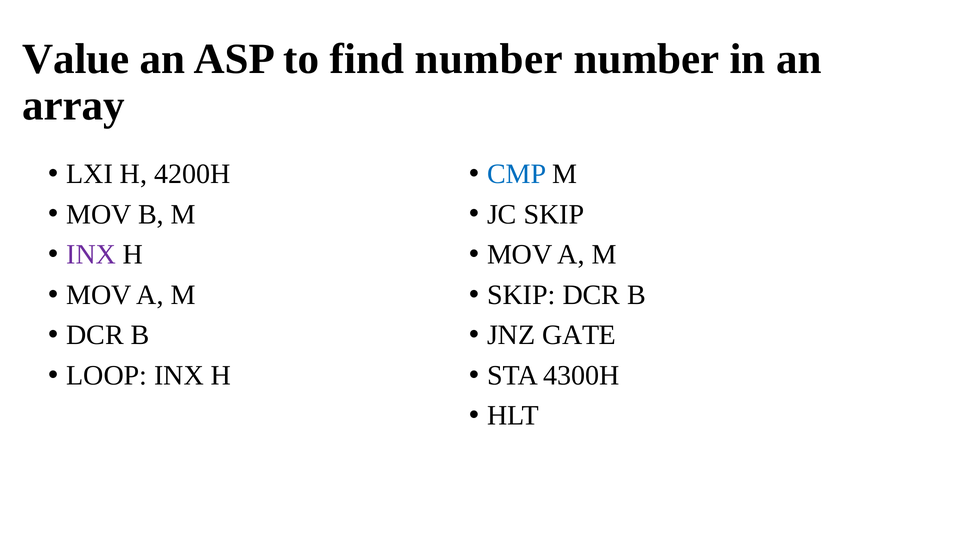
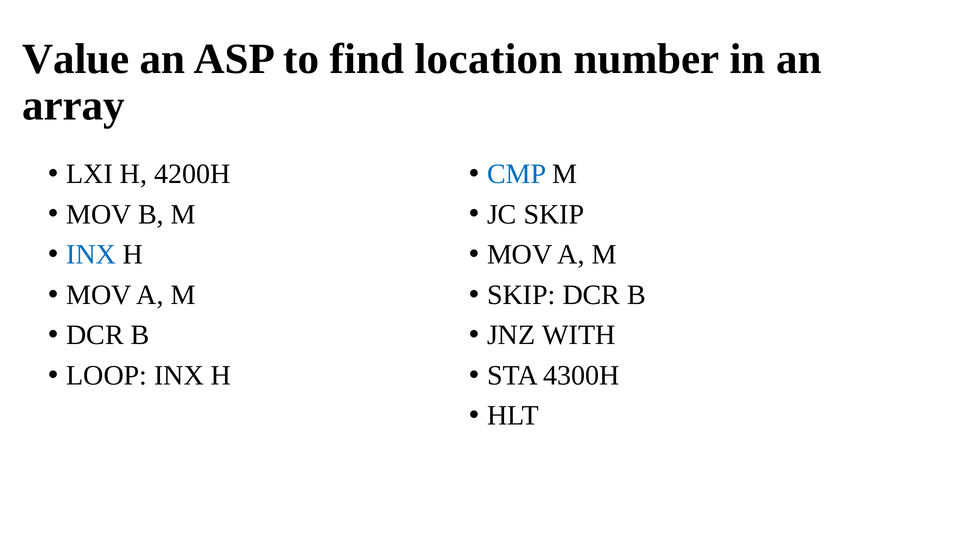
find number: number -> location (489, 59)
INX colour: purple -> blue (91, 255)
GATE: GATE -> WITH (579, 335)
